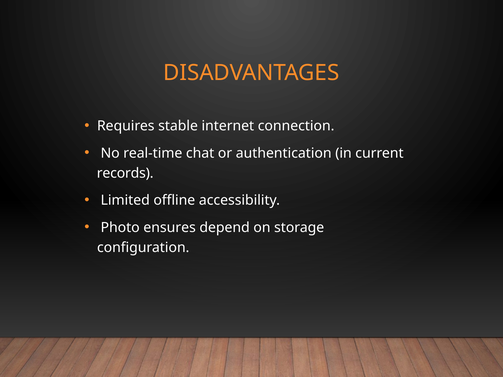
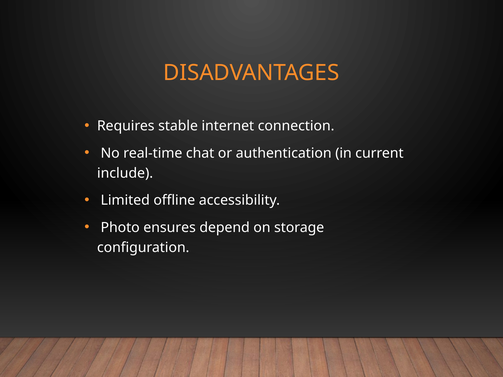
records: records -> include (125, 173)
